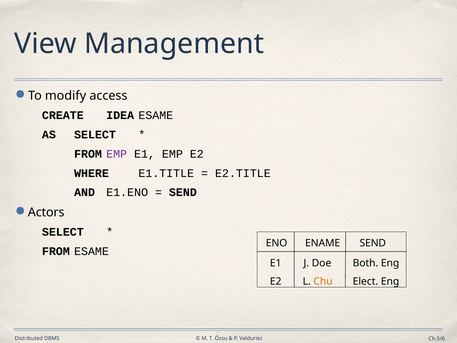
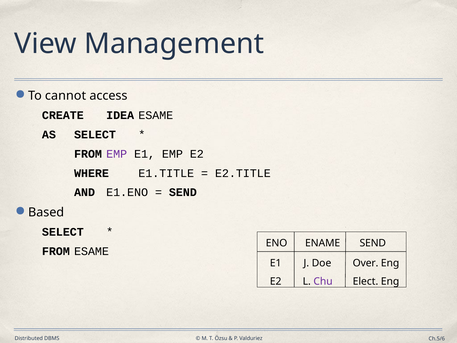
modify: modify -> cannot (66, 96)
Actors: Actors -> Based (46, 212)
Both: Both -> Over (366, 263)
Chu colour: orange -> purple (323, 281)
